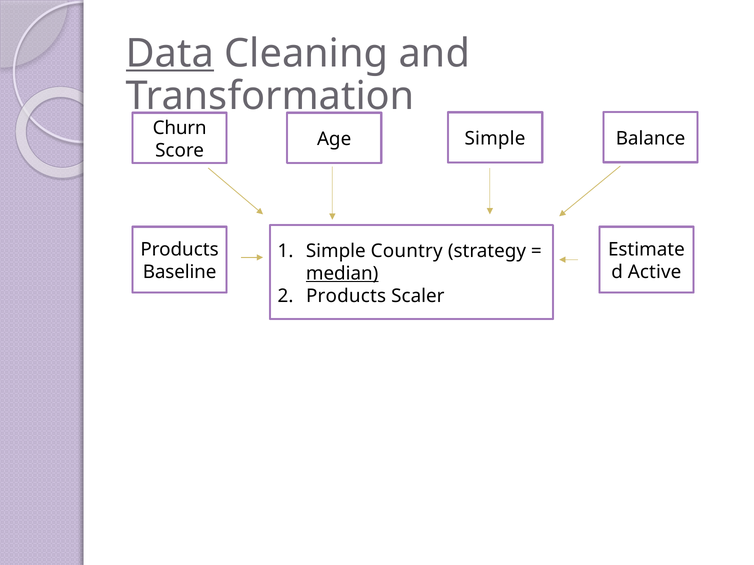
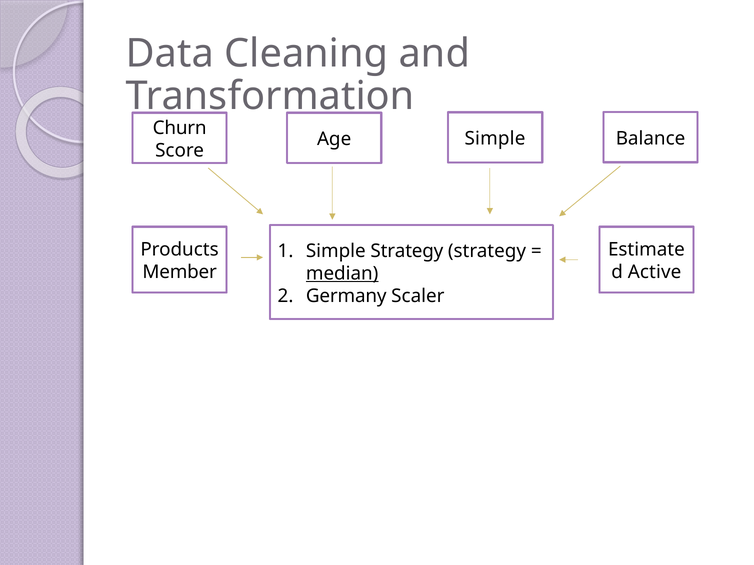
Data underline: present -> none (170, 53)
Simple Country: Country -> Strategy (407, 251)
Baseline: Baseline -> Member (180, 273)
Products: Products -> Germany (346, 296)
